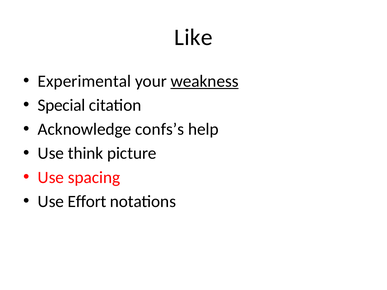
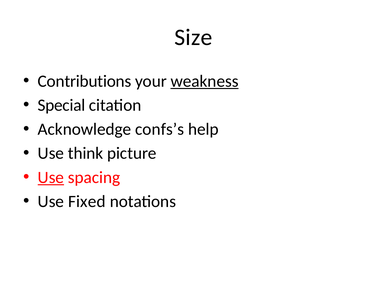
Like: Like -> Size (193, 37)
Experimental: Experimental -> Contributions (85, 81)
Use underline: none -> present (51, 178)
Effort: Effort -> Fixed (87, 202)
